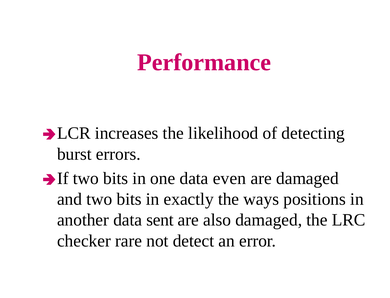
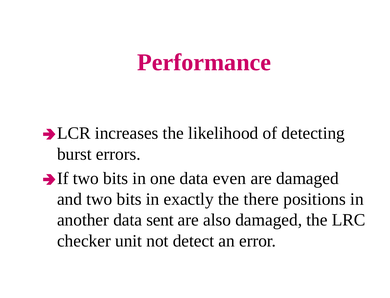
ways: ways -> there (261, 199)
rare: rare -> unit (129, 241)
